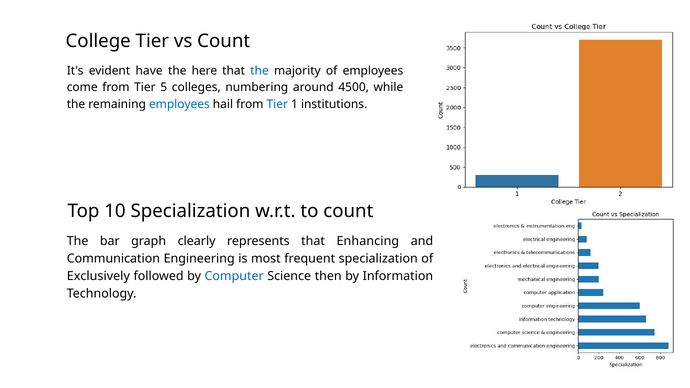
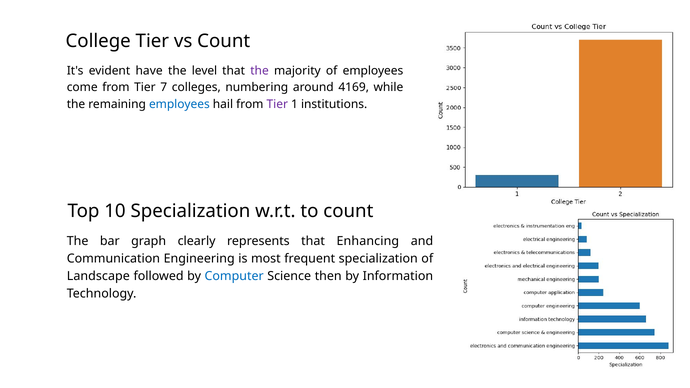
here: here -> level (204, 71)
the colour: blue -> purple (260, 71)
5: 5 -> 7 (164, 87)
4500: 4500 -> 4169 (354, 87)
Tier colour: blue -> purple (277, 104)
Exclusively: Exclusively -> Landscape (98, 276)
